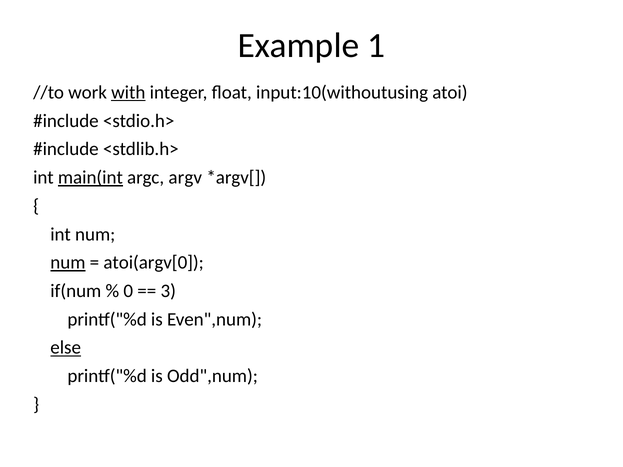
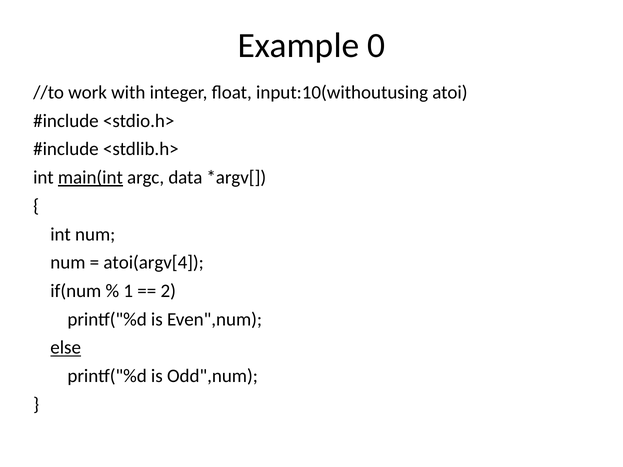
1: 1 -> 0 (376, 46)
with underline: present -> none (128, 92)
argv: argv -> data (185, 178)
num underline: present -> none (68, 263)
atoi(argv[0: atoi(argv[0 -> atoi(argv[4 (154, 263)
0: 0 -> 1 (128, 291)
3: 3 -> 2 (168, 291)
